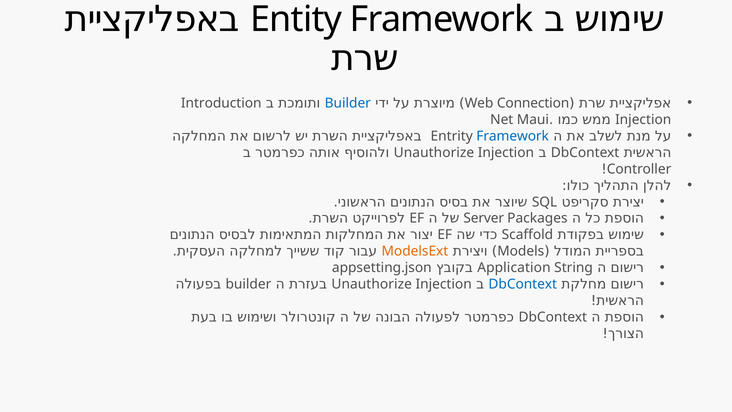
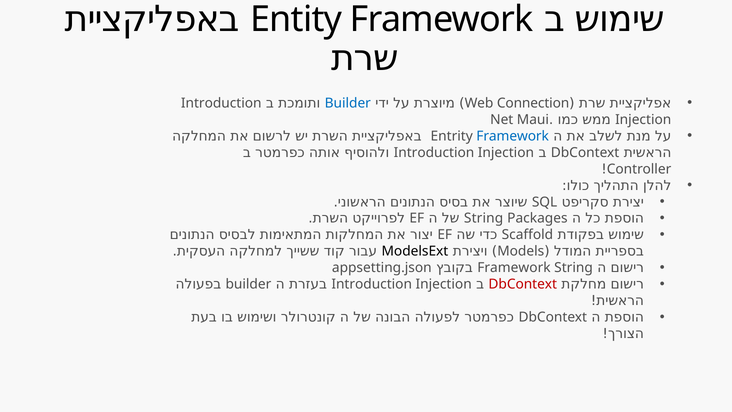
Unauthorize: Unauthorize -> Introduction (434, 152)
Server: Server -> String (484, 218)
ModelsExt colour: orange -> black (415, 251)
Application: Application -> Framework (514, 268)
Unauthorize: Unauthorize -> Introduction (372, 284)
DbContext colour: blue -> red (523, 284)
